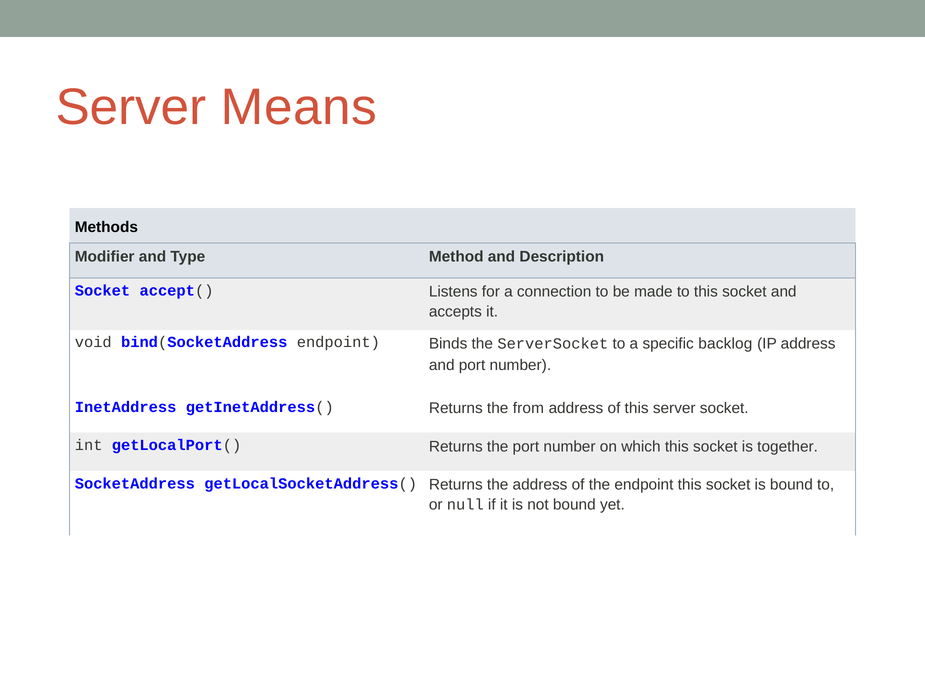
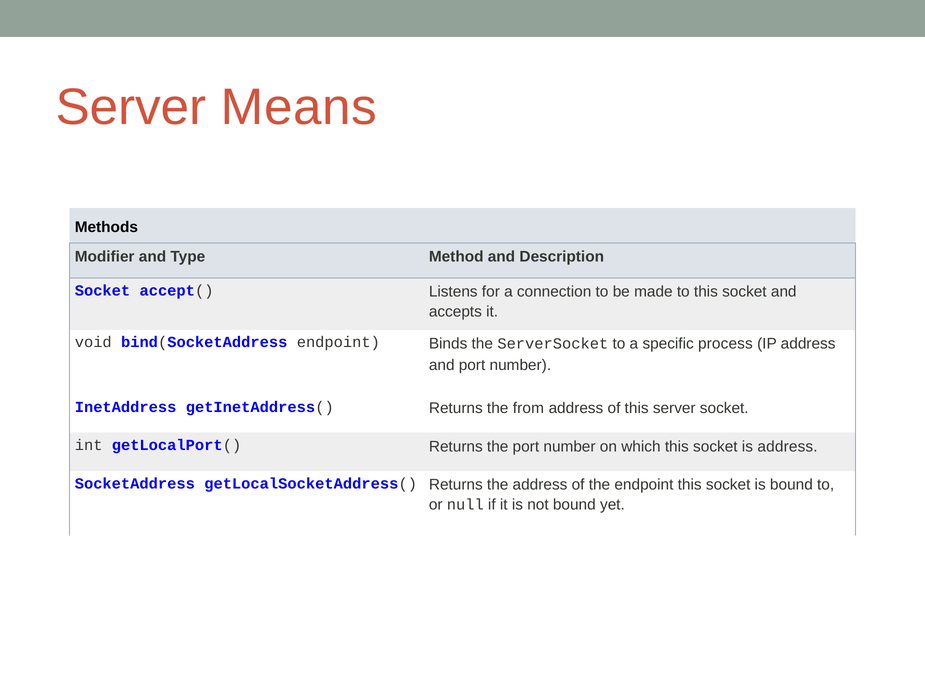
backlog: backlog -> process (725, 344)
is together: together -> address (788, 447)
